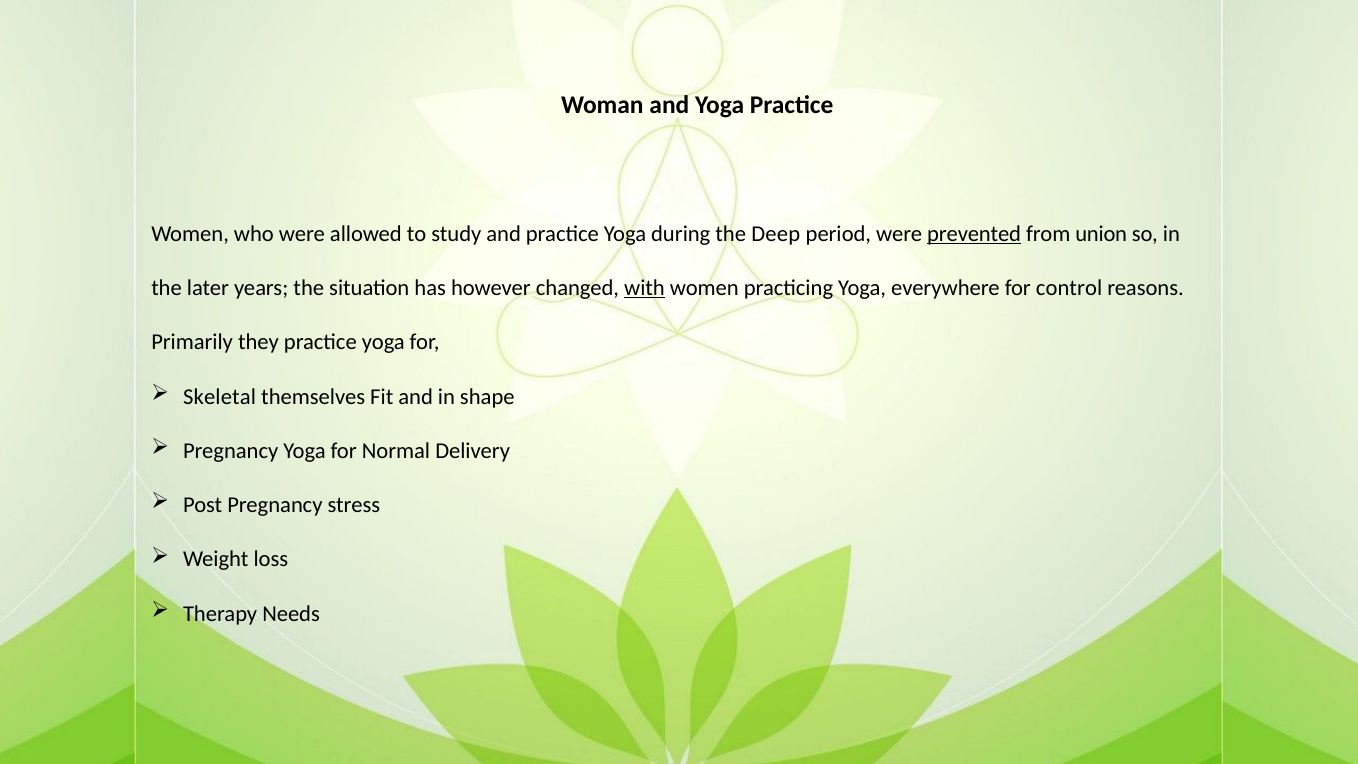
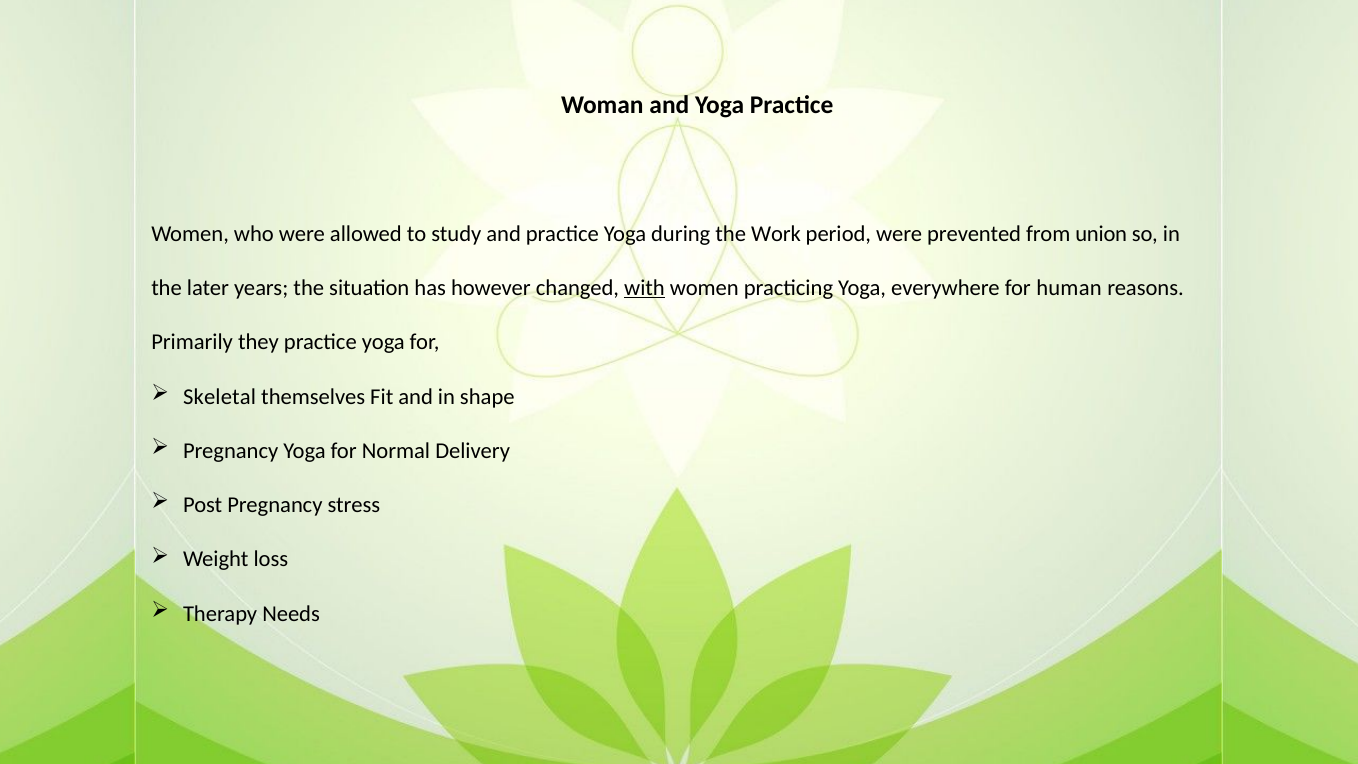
Deep: Deep -> Work (776, 234)
prevented underline: present -> none (974, 234)
control: control -> human (1069, 288)
